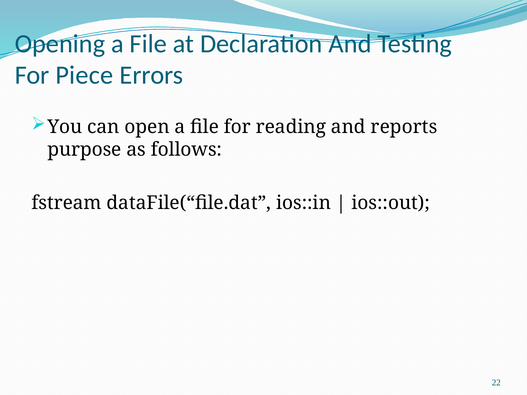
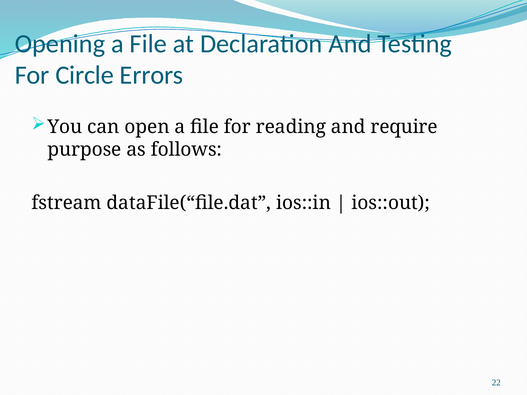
Piece: Piece -> Circle (85, 75)
reports: reports -> require (404, 127)
